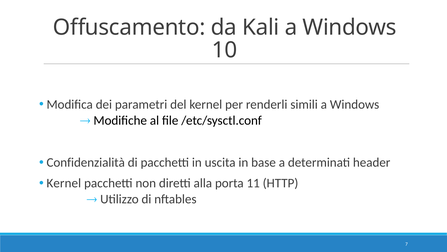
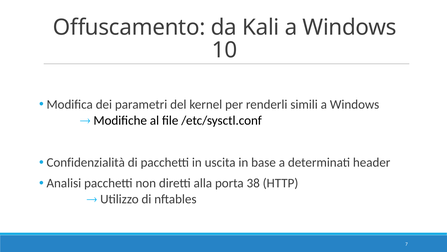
Kernel: Kernel -> Analisi (64, 183)
11: 11 -> 38 (253, 183)
